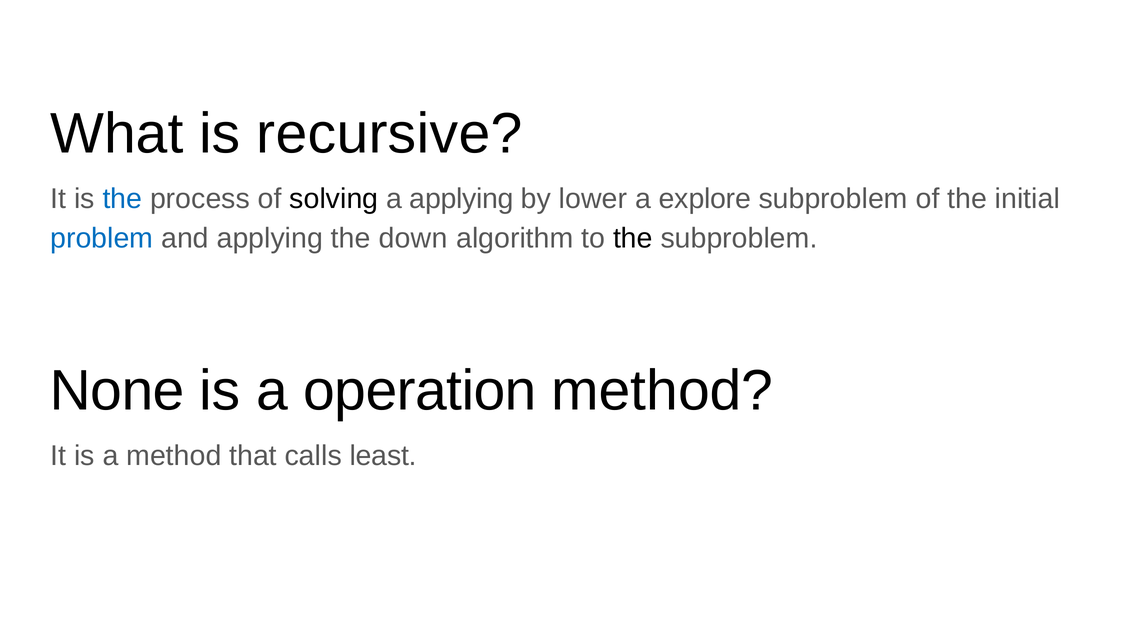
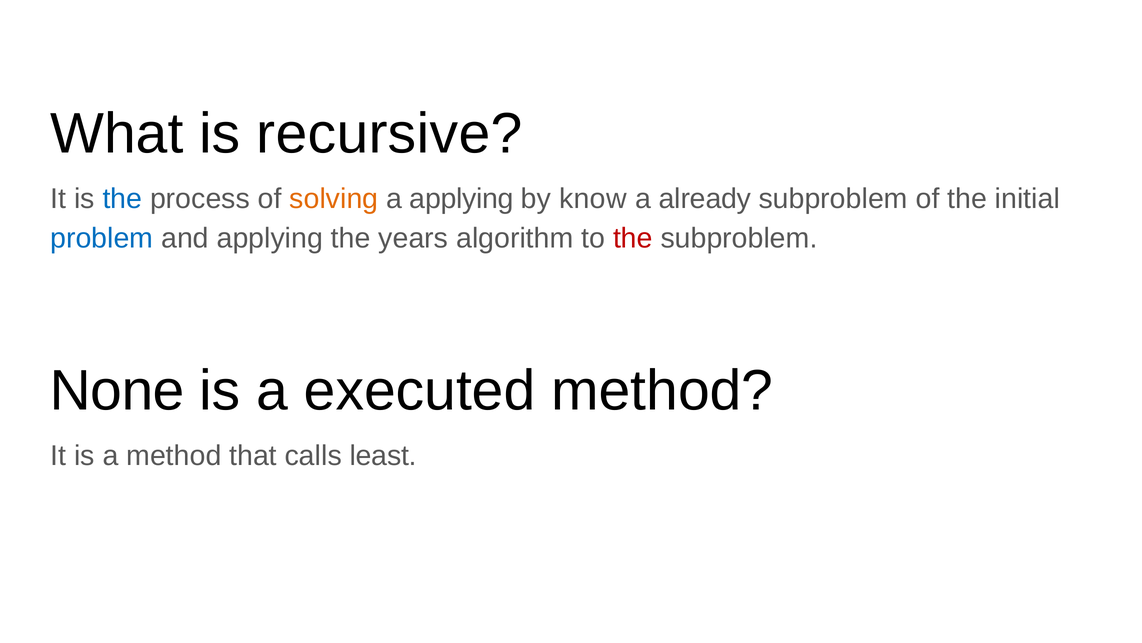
solving colour: black -> orange (334, 199)
lower: lower -> know (593, 199)
explore: explore -> already (705, 199)
down: down -> years (413, 238)
the colour: black -> red (633, 238)
operation: operation -> executed (420, 391)
